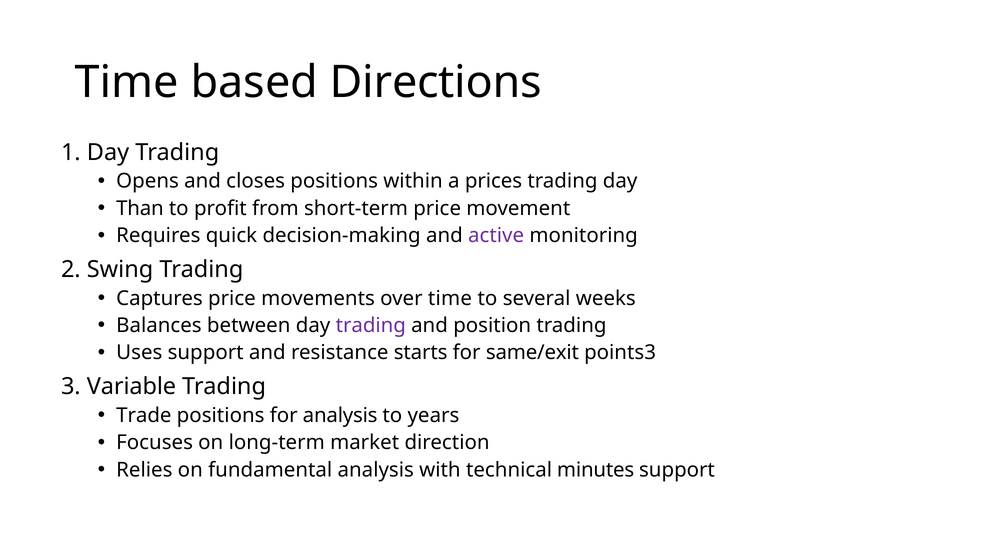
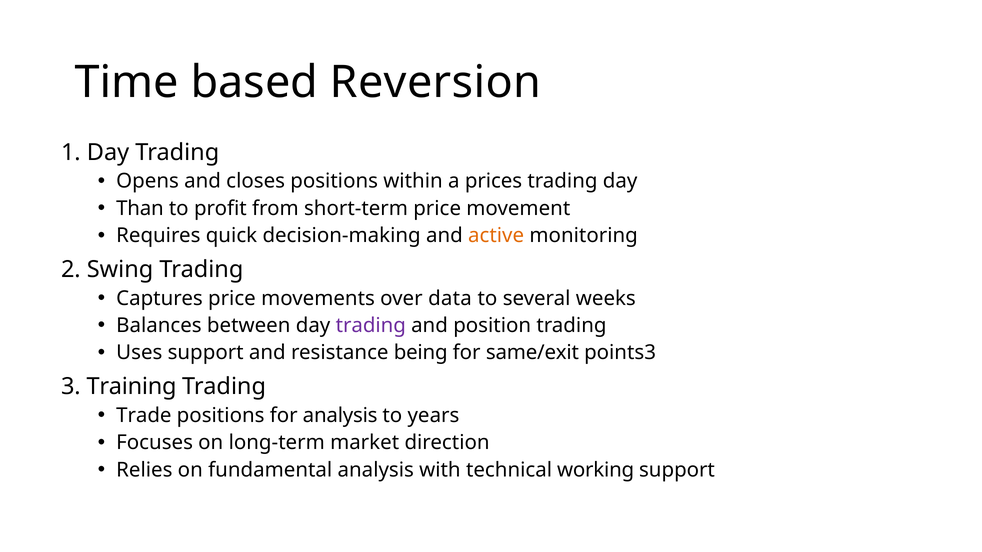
Directions: Directions -> Reversion (435, 82)
active colour: purple -> orange (496, 236)
over time: time -> data (450, 299)
starts: starts -> being (421, 353)
Variable: Variable -> Training (132, 387)
minutes: minutes -> working (596, 470)
